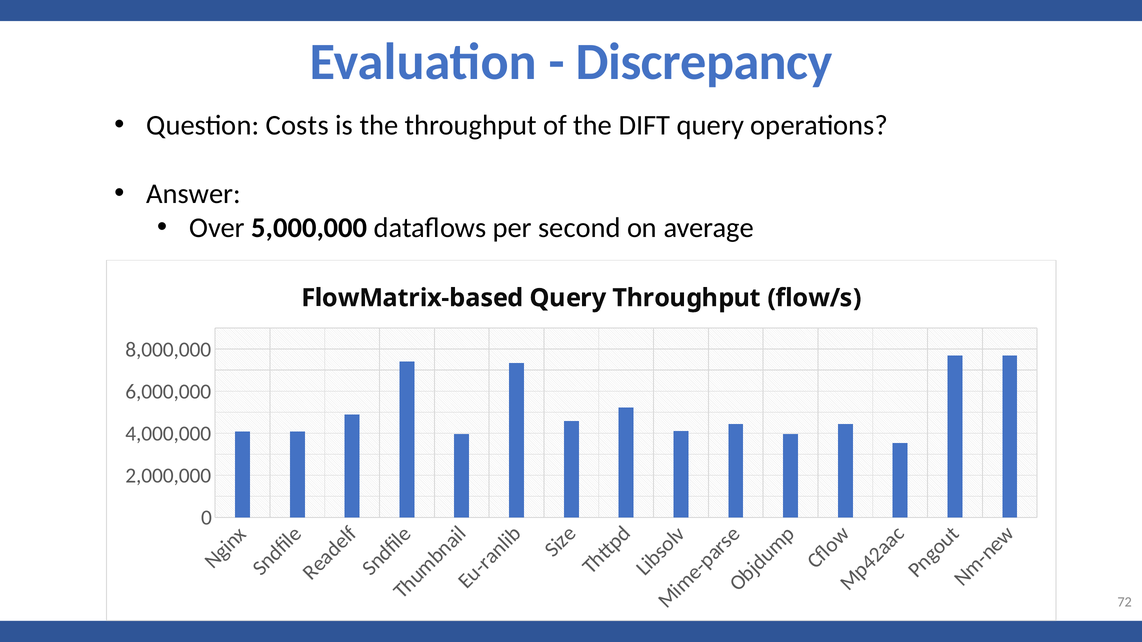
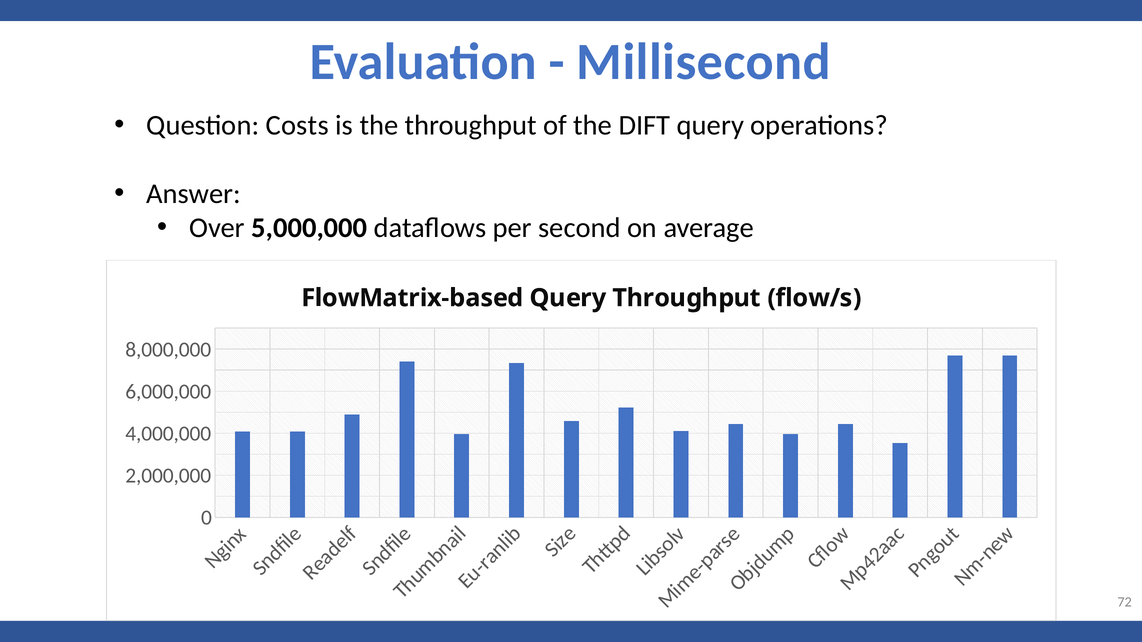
Discrepancy: Discrepancy -> Millisecond (704, 62)
